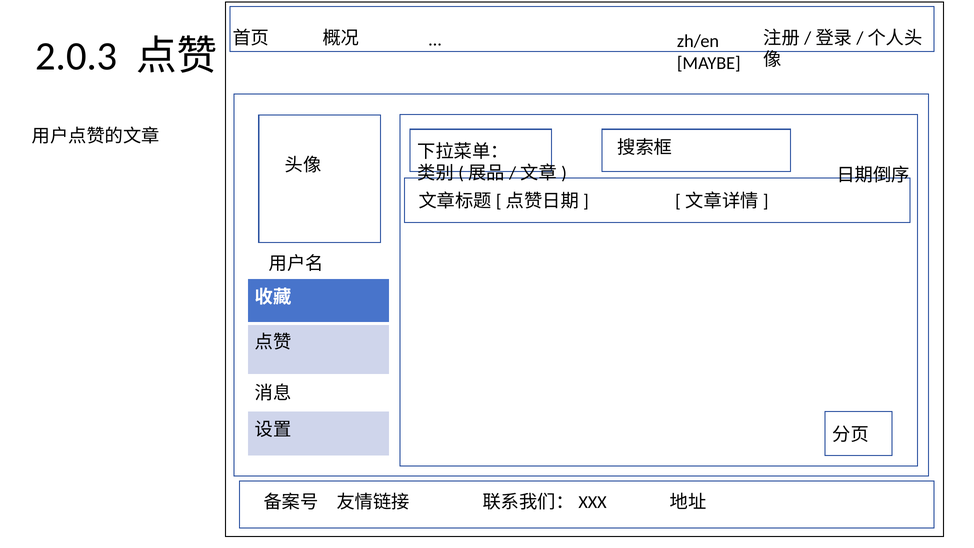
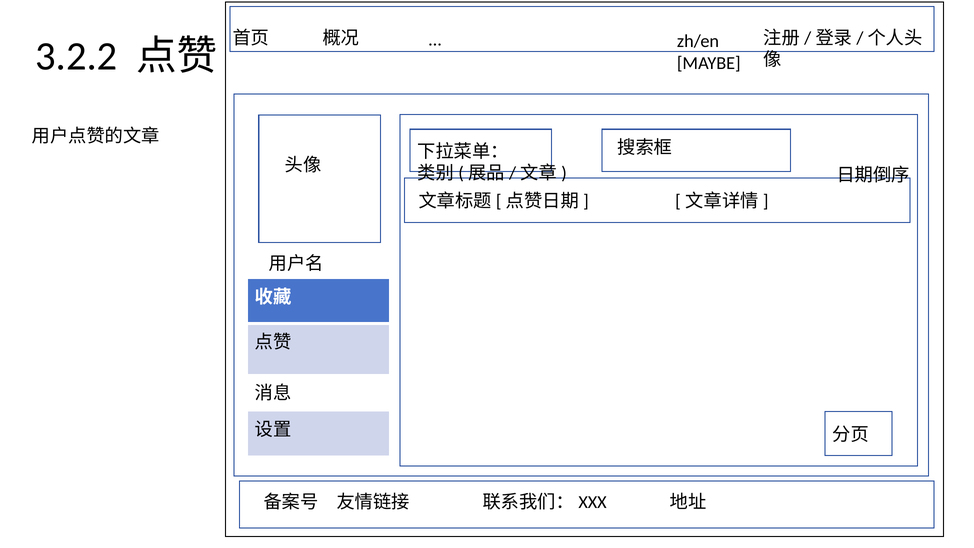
2.0.3: 2.0.3 -> 3.2.2 (76, 56)
